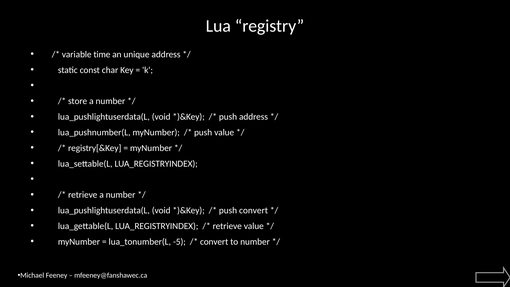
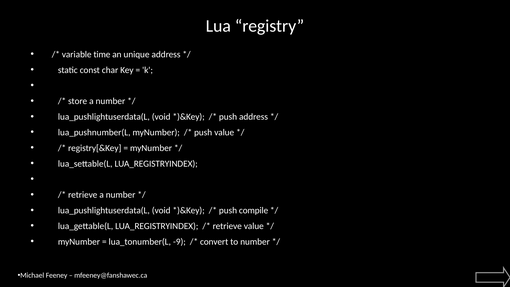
push convert: convert -> compile (254, 210)
-5: -5 -> -9 (179, 242)
